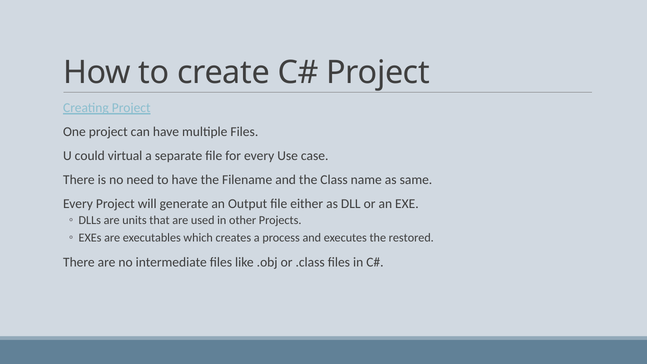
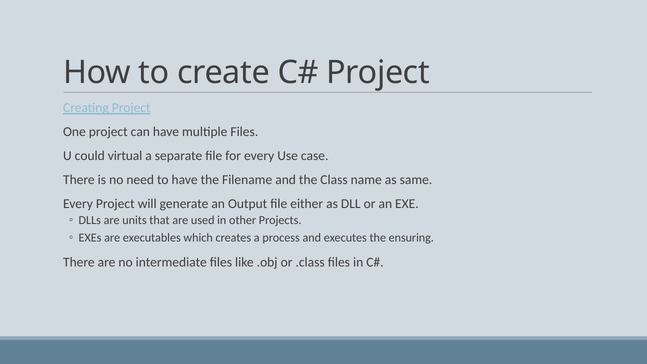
restored: restored -> ensuring (411, 238)
